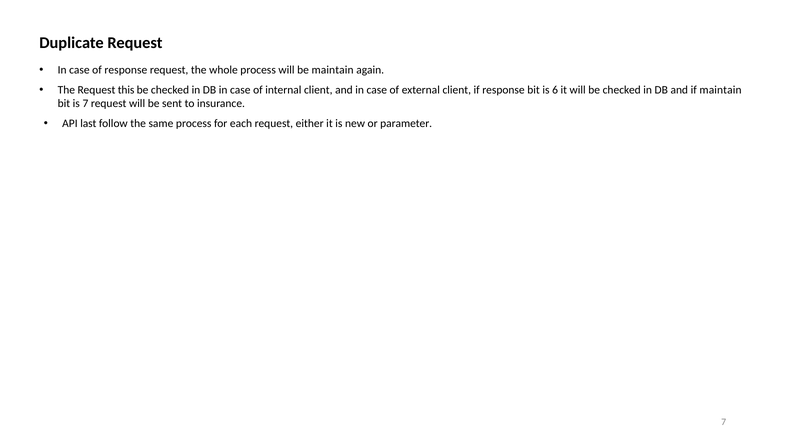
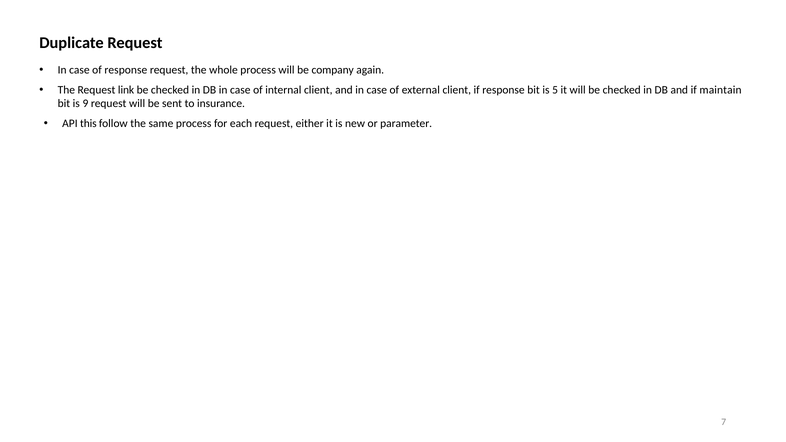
be maintain: maintain -> company (333, 70)
this: this -> link (126, 90)
6: 6 -> 5 (555, 90)
is 7: 7 -> 9 (85, 104)
last: last -> this (88, 124)
